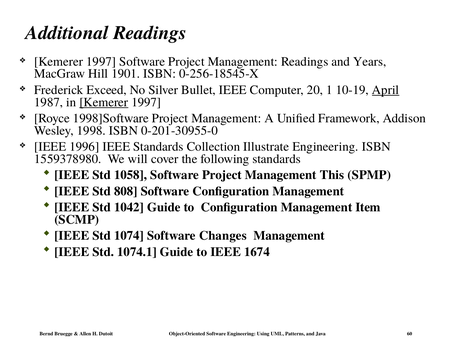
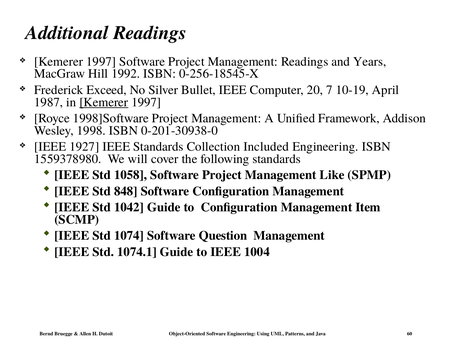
1901: 1901 -> 1992 (126, 74)
1: 1 -> 7 (329, 90)
April underline: present -> none (386, 90)
0-201-30955-0: 0-201-30955-0 -> 0-201-30938-0 (180, 131)
1996: 1996 -> 1927 (84, 147)
Illustrate: Illustrate -> Included (266, 147)
This: This -> Like (332, 175)
808: 808 -> 848 (126, 191)
Changes: Changes -> Question (223, 236)
1674: 1674 -> 1004 (257, 252)
